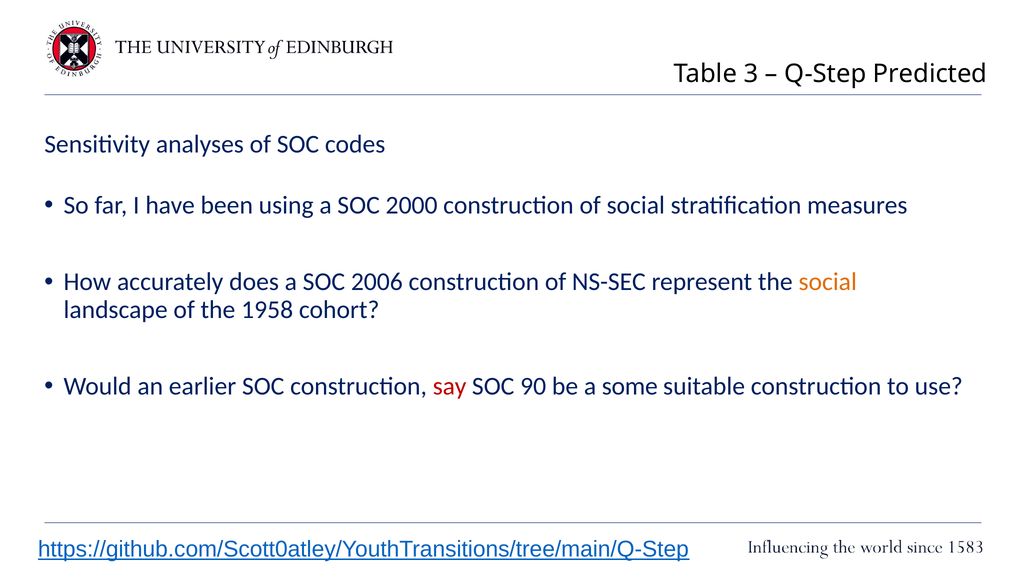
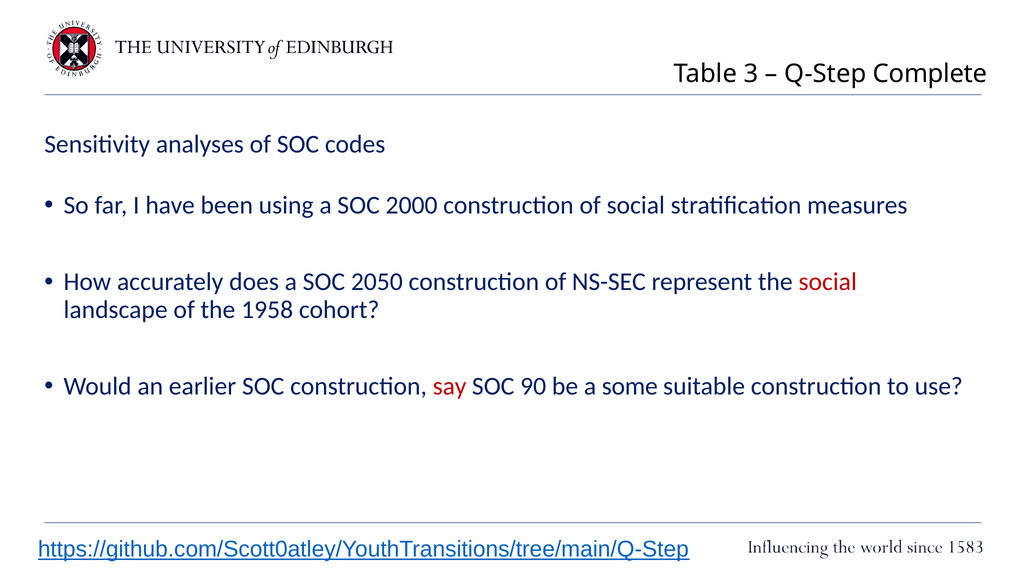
Predicted: Predicted -> Complete (930, 74)
2006: 2006 -> 2050 (377, 282)
social colour: orange -> red (828, 282)
